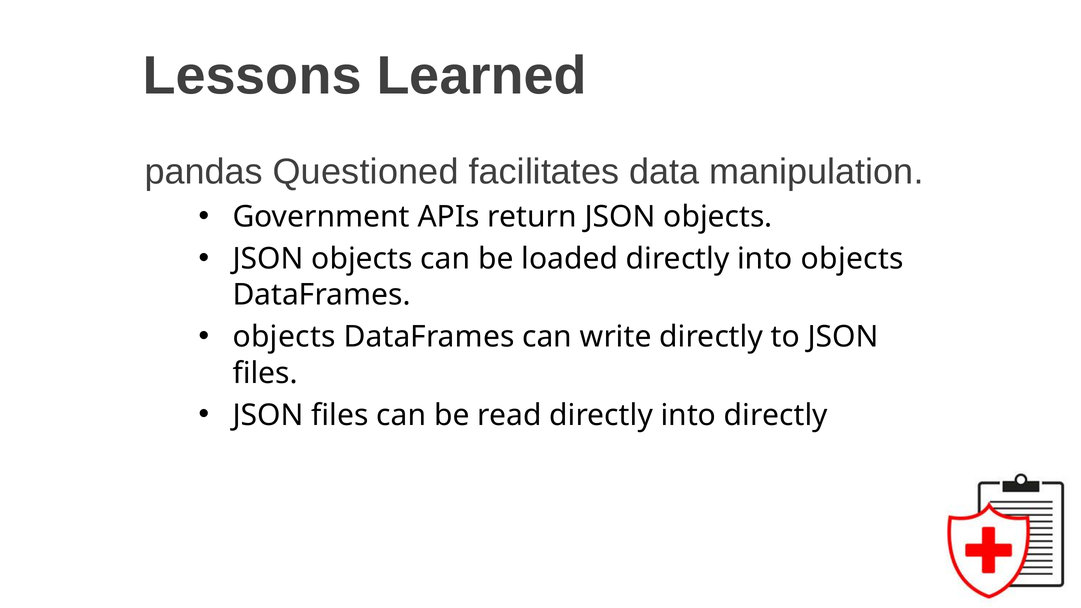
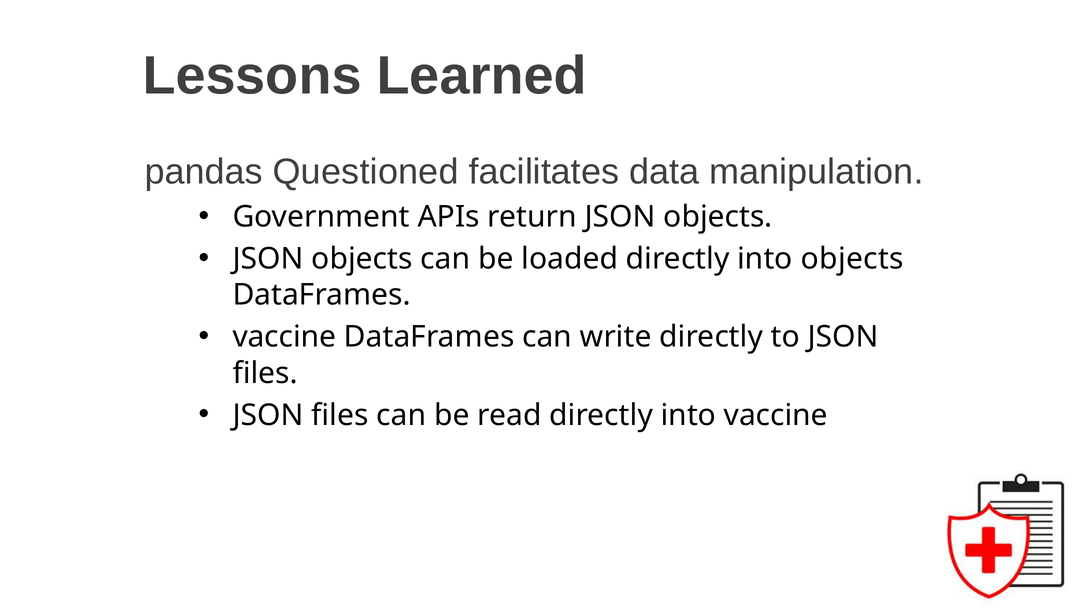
objects: objects -> vaccine (284, 337)
into directly: directly -> vaccine (776, 415)
